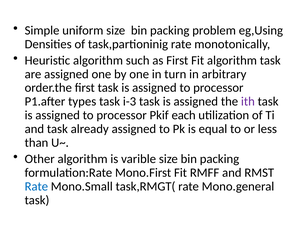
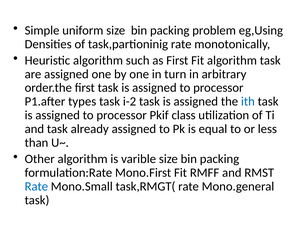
i-3: i-3 -> i-2 (130, 101)
ith colour: purple -> blue (248, 101)
each: each -> class (184, 115)
